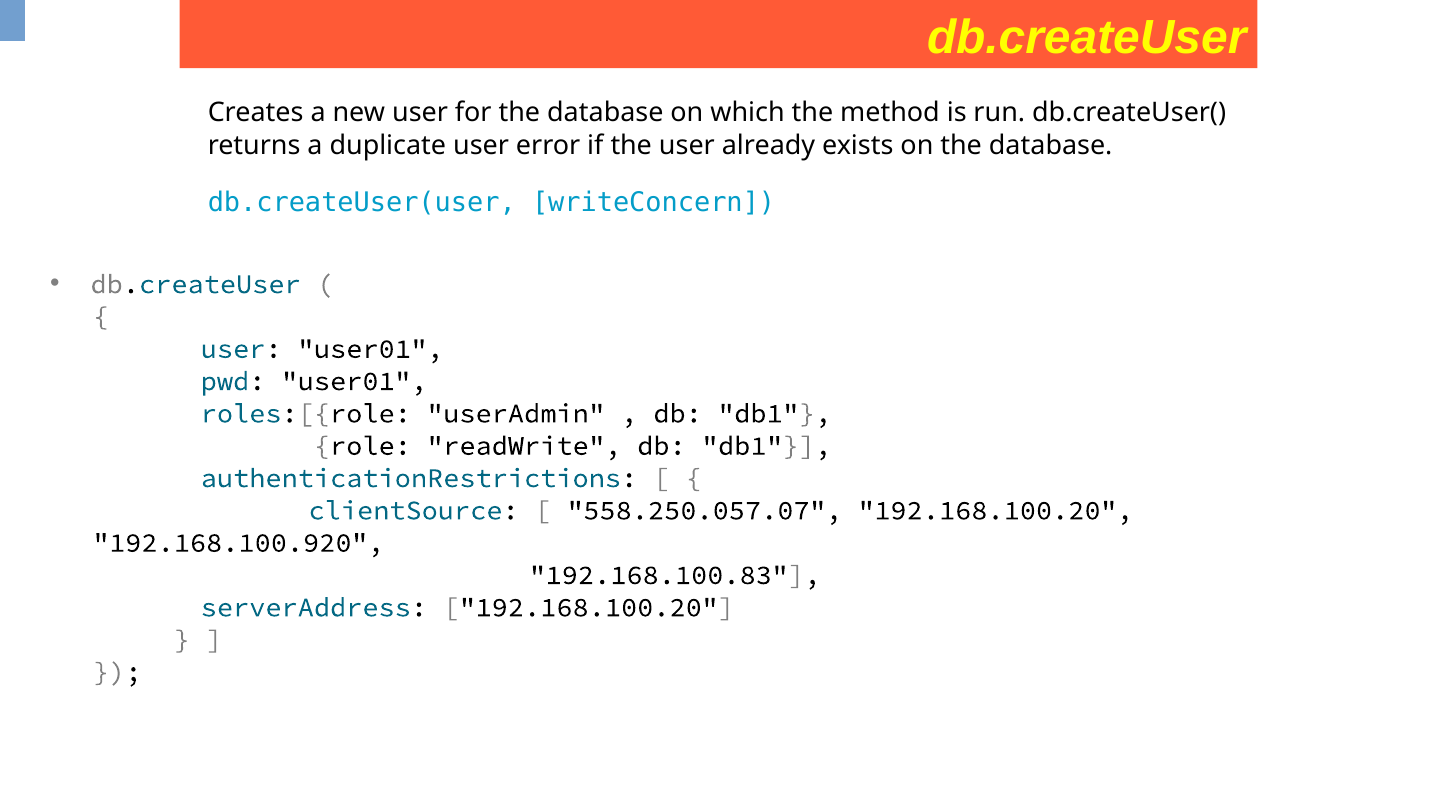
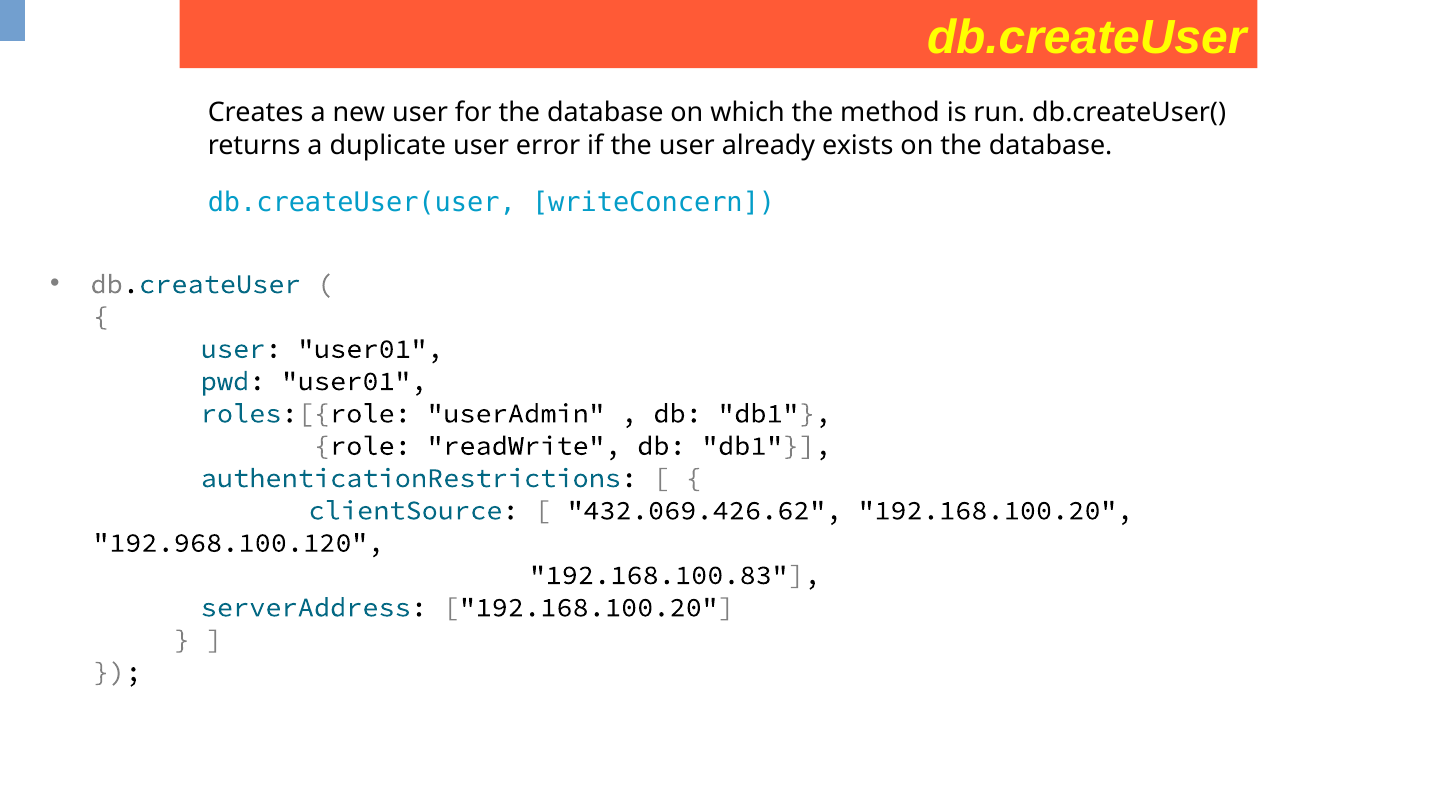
558.250.057.07: 558.250.057.07 -> 432.069.426.62 (705, 511)
192.168.100.920: 192.168.100.920 -> 192.968.100.120 (238, 543)
